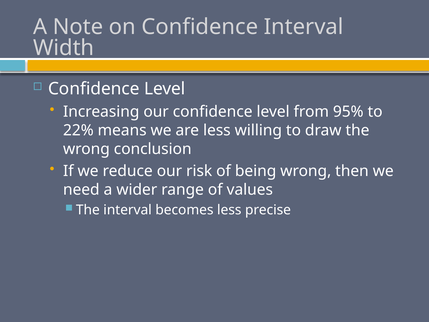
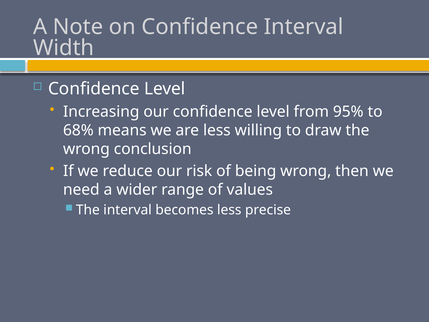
22%: 22% -> 68% (78, 130)
